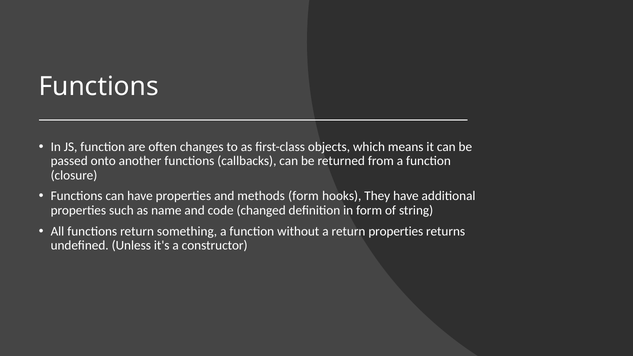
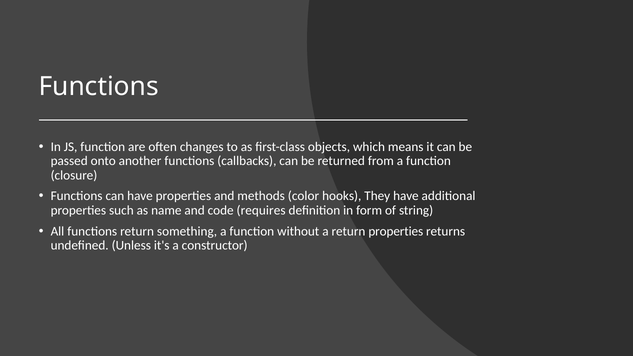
methods form: form -> color (303, 196)
changed: changed -> requires (261, 210)
